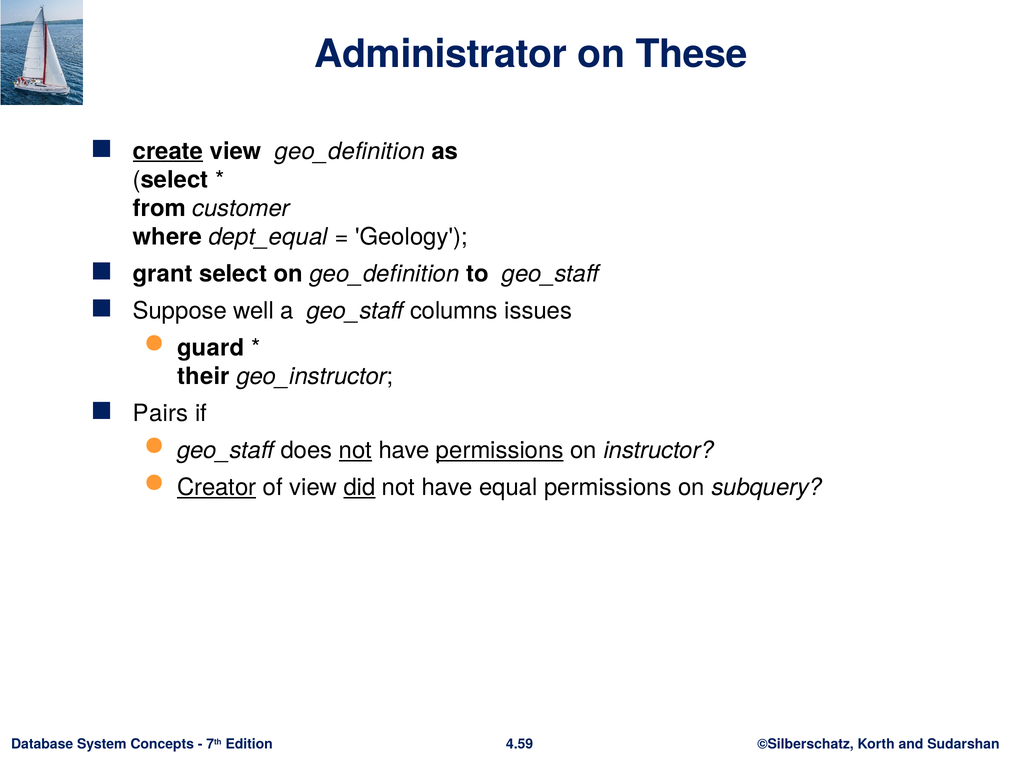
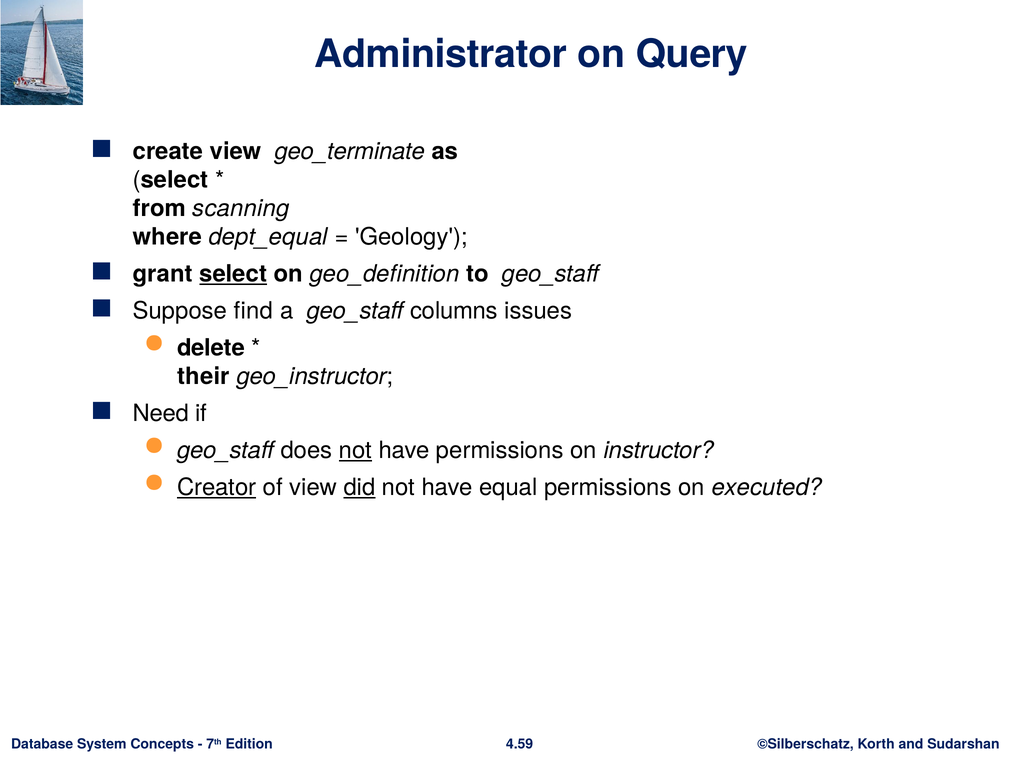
These: These -> Query (692, 54)
create underline: present -> none (168, 151)
view geo_definition: geo_definition -> geo_terminate (350, 151)
customer: customer -> scanning (241, 209)
select underline: none -> present (233, 274)
well: well -> find (253, 311)
guard: guard -> delete (211, 348)
Pairs: Pairs -> Need (161, 414)
permissions underline: present -> none (500, 451)
subquery: subquery -> executed (767, 488)
